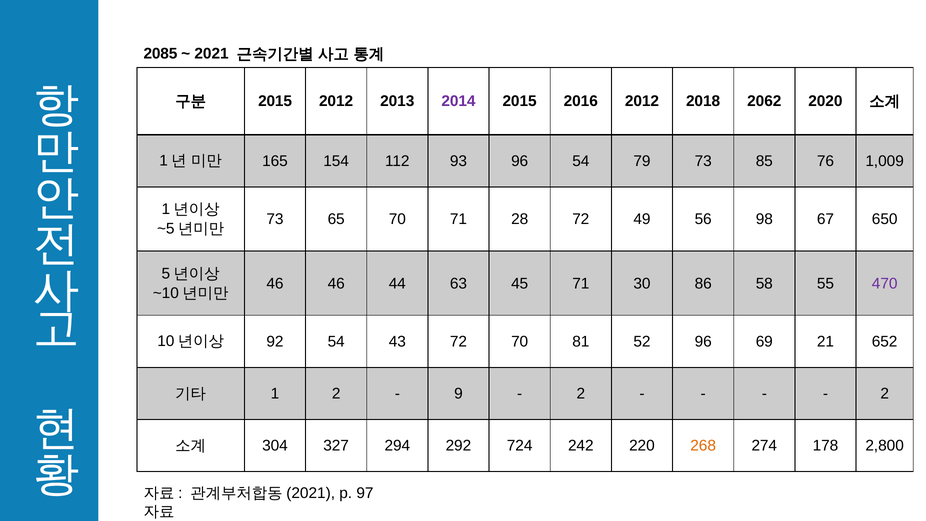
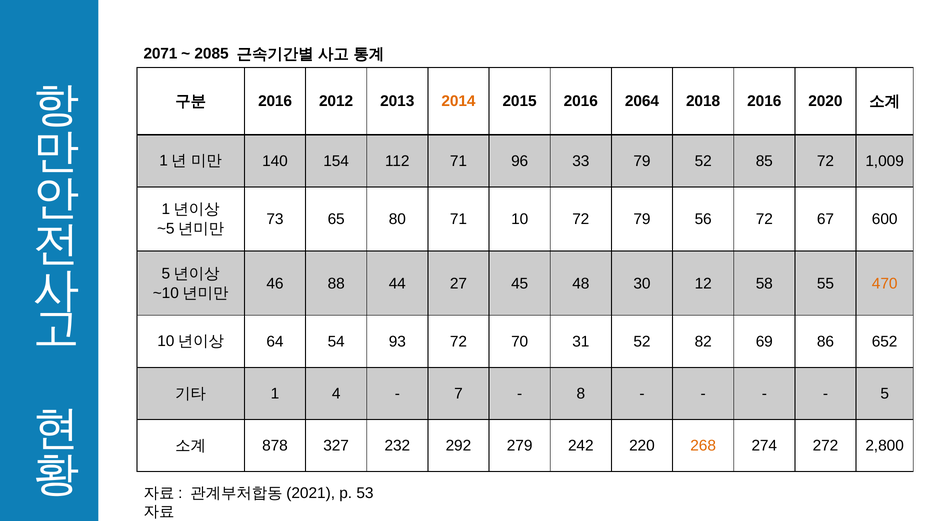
2085: 2085 -> 2071 (160, 54)
2021: 2021 -> 2085 (212, 54)
2015: 2015 -> 2016 (275, 101)
2014 colour: purple -> orange (458, 101)
2016 2012: 2012 -> 2064 (642, 101)
2018 2062: 2062 -> 2016 (764, 101)
165: 165 -> 140 (275, 161)
112 93: 93 -> 71 (459, 161)
96 54: 54 -> 33 (581, 161)
79 73: 73 -> 52 (703, 161)
85 76: 76 -> 72 (825, 161)
65 70: 70 -> 80 (397, 219)
28: 28 -> 10 (520, 219)
72 49: 49 -> 79 (642, 219)
56 98: 98 -> 72 (764, 219)
650: 650 -> 600 (885, 219)
46 46: 46 -> 88 (336, 283)
63: 63 -> 27 (459, 283)
45 71: 71 -> 48 (581, 283)
86: 86 -> 12 (703, 283)
470 colour: purple -> orange (885, 283)
92: 92 -> 64 (275, 341)
43: 43 -> 93 (397, 341)
81: 81 -> 31 (581, 341)
52 96: 96 -> 82 (703, 341)
21: 21 -> 86 (825, 341)
1 2: 2 -> 4 (336, 394)
9: 9 -> 7 (459, 394)
2: 2 -> 8 (581, 394)
2: 2 -> 5 (885, 394)
304: 304 -> 878 (275, 446)
294: 294 -> 232 (397, 446)
724: 724 -> 279 (520, 446)
178: 178 -> 272 (825, 446)
97: 97 -> 53 (365, 493)
